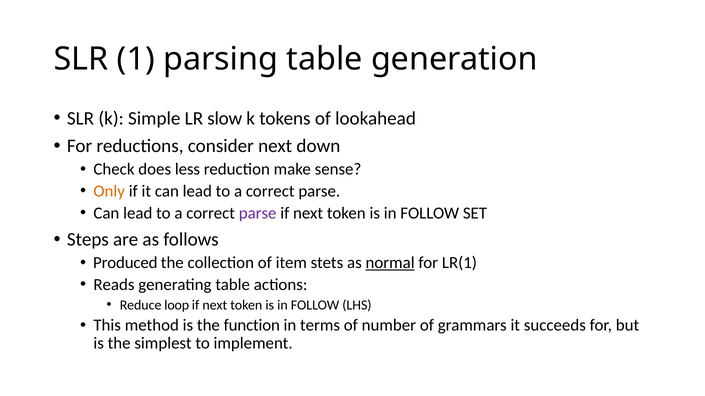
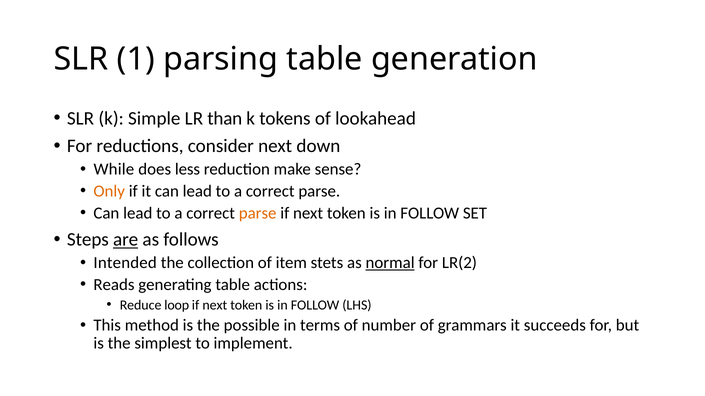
slow: slow -> than (225, 118)
Check: Check -> While (114, 169)
parse colour: purple -> orange (258, 213)
are underline: none -> present (126, 240)
Produced: Produced -> Intended (125, 263)
LR(1: LR(1 -> LR(2 (459, 263)
function: function -> possible (252, 326)
